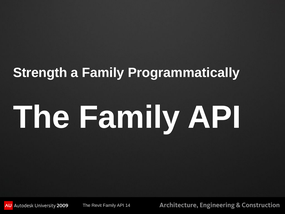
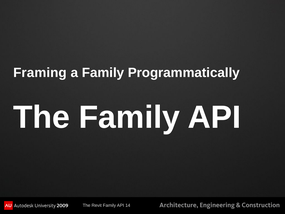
Strength: Strength -> Framing (40, 73)
